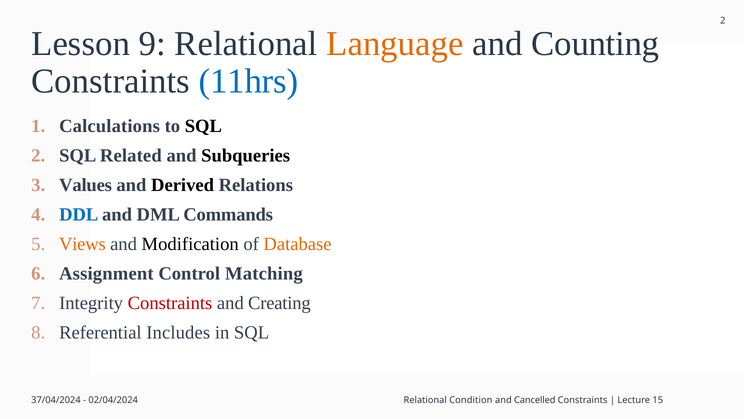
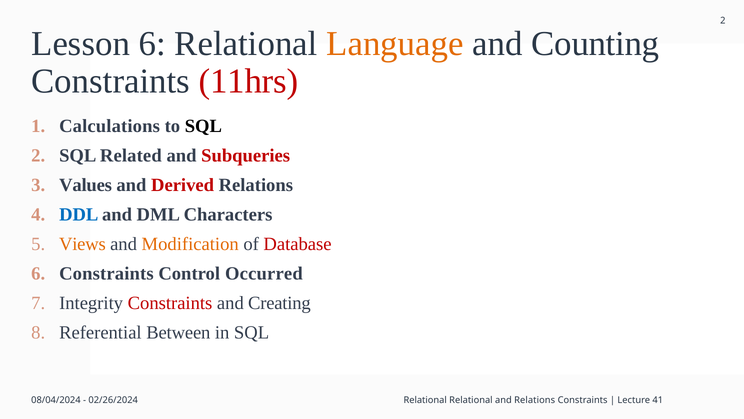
Lesson 9: 9 -> 6 (152, 44)
11hrs colour: blue -> red (248, 81)
Subqueries colour: black -> red (246, 156)
Derived colour: black -> red (183, 185)
Commands: Commands -> Characters (228, 214)
Modification colour: black -> orange (190, 244)
Database colour: orange -> red (298, 244)
Assignment: Assignment -> Constraints (106, 273)
Matching: Matching -> Occurred (264, 273)
Includes: Includes -> Between (178, 332)
37/04/2024: 37/04/2024 -> 08/04/2024 (56, 400)
02/04/2024: 02/04/2024 -> 02/26/2024 (113, 400)
Relational Condition: Condition -> Relational (471, 400)
and Cancelled: Cancelled -> Relations (535, 400)
15: 15 -> 41 (658, 400)
